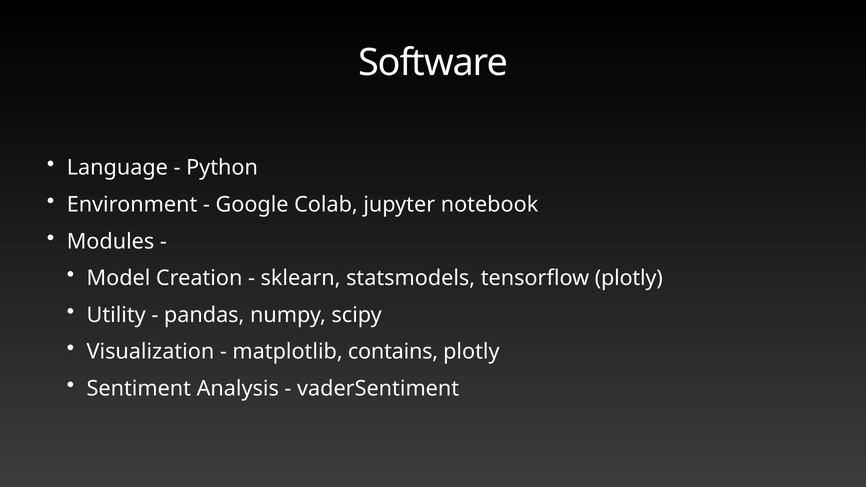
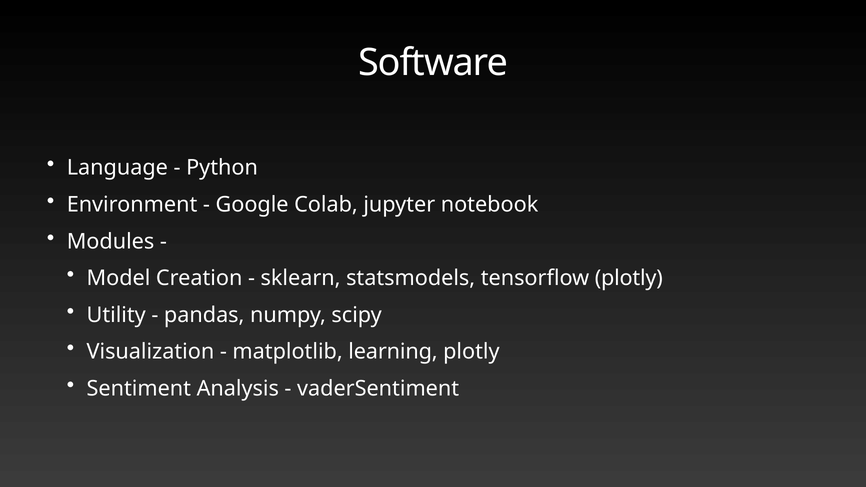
contains: contains -> learning (393, 352)
